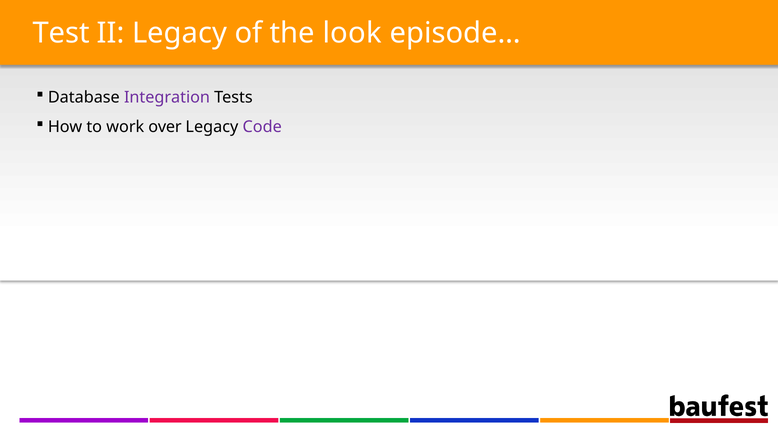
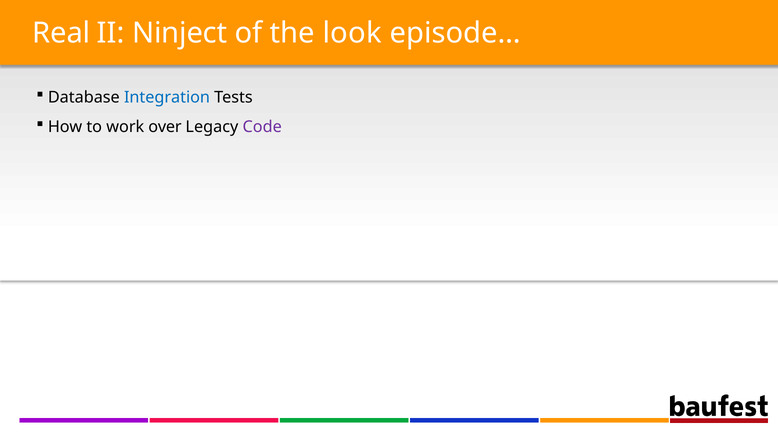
Test: Test -> Real (61, 33)
II Legacy: Legacy -> Ninject (180, 33)
Integration colour: purple -> blue (167, 98)
